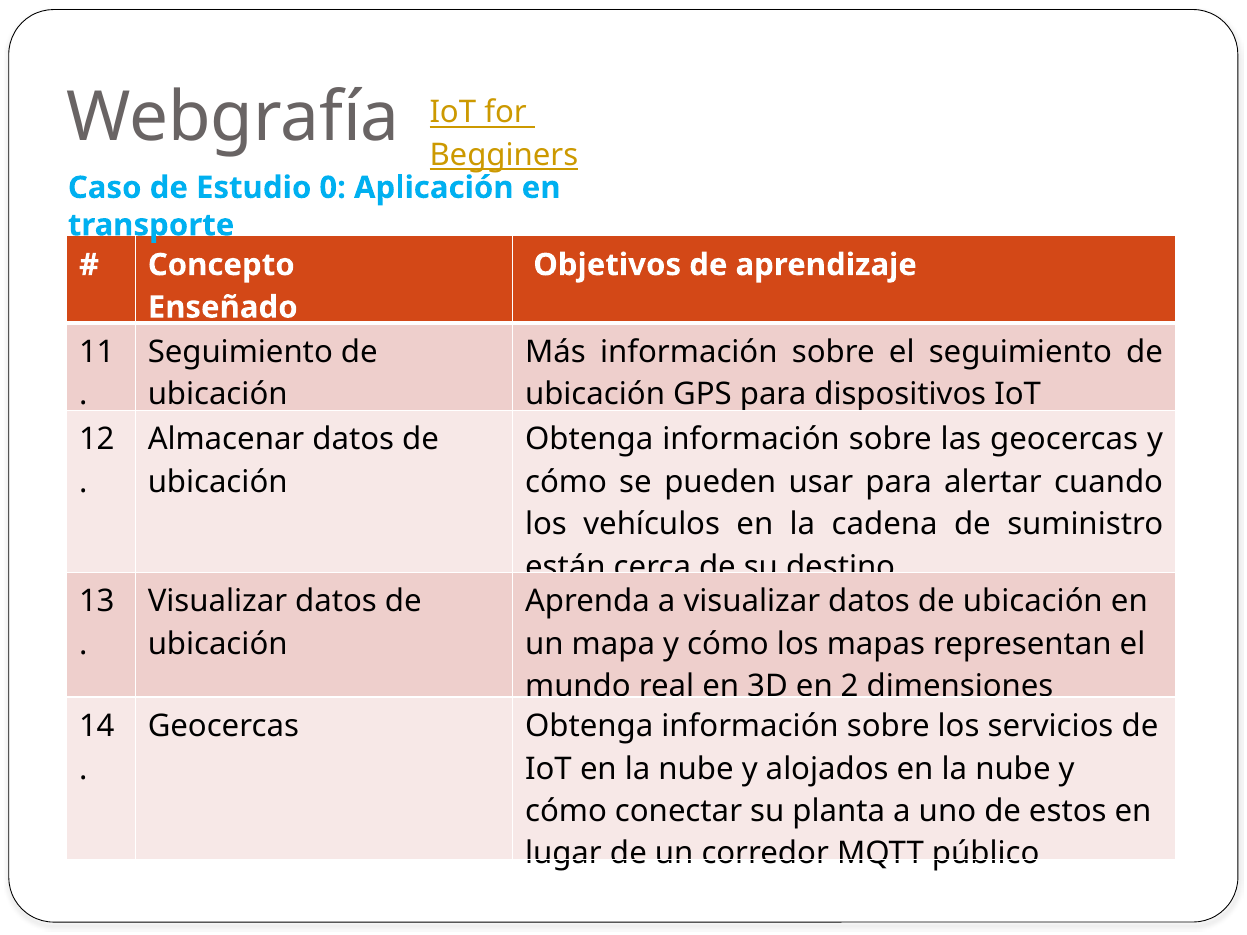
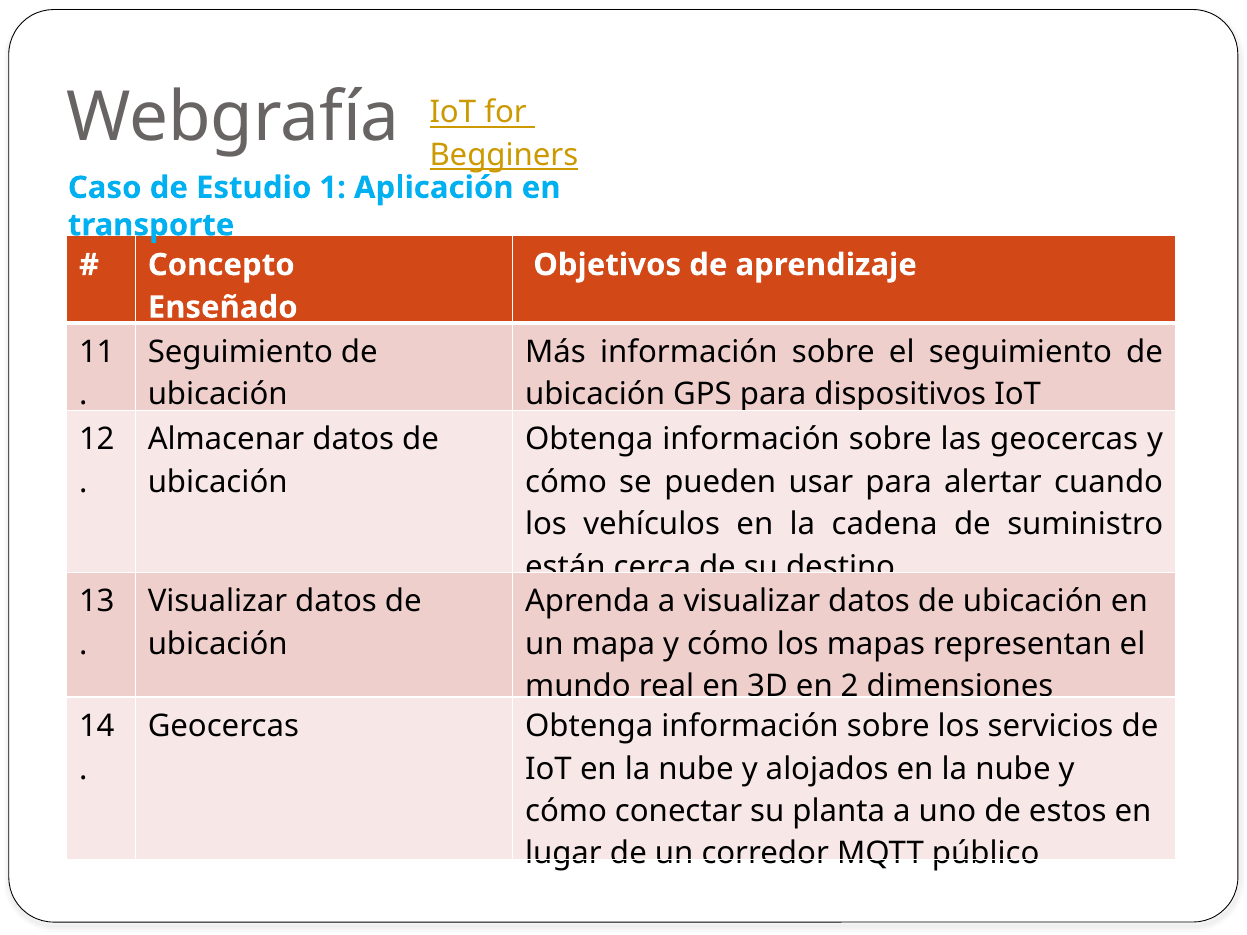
0: 0 -> 1 (333, 188)
